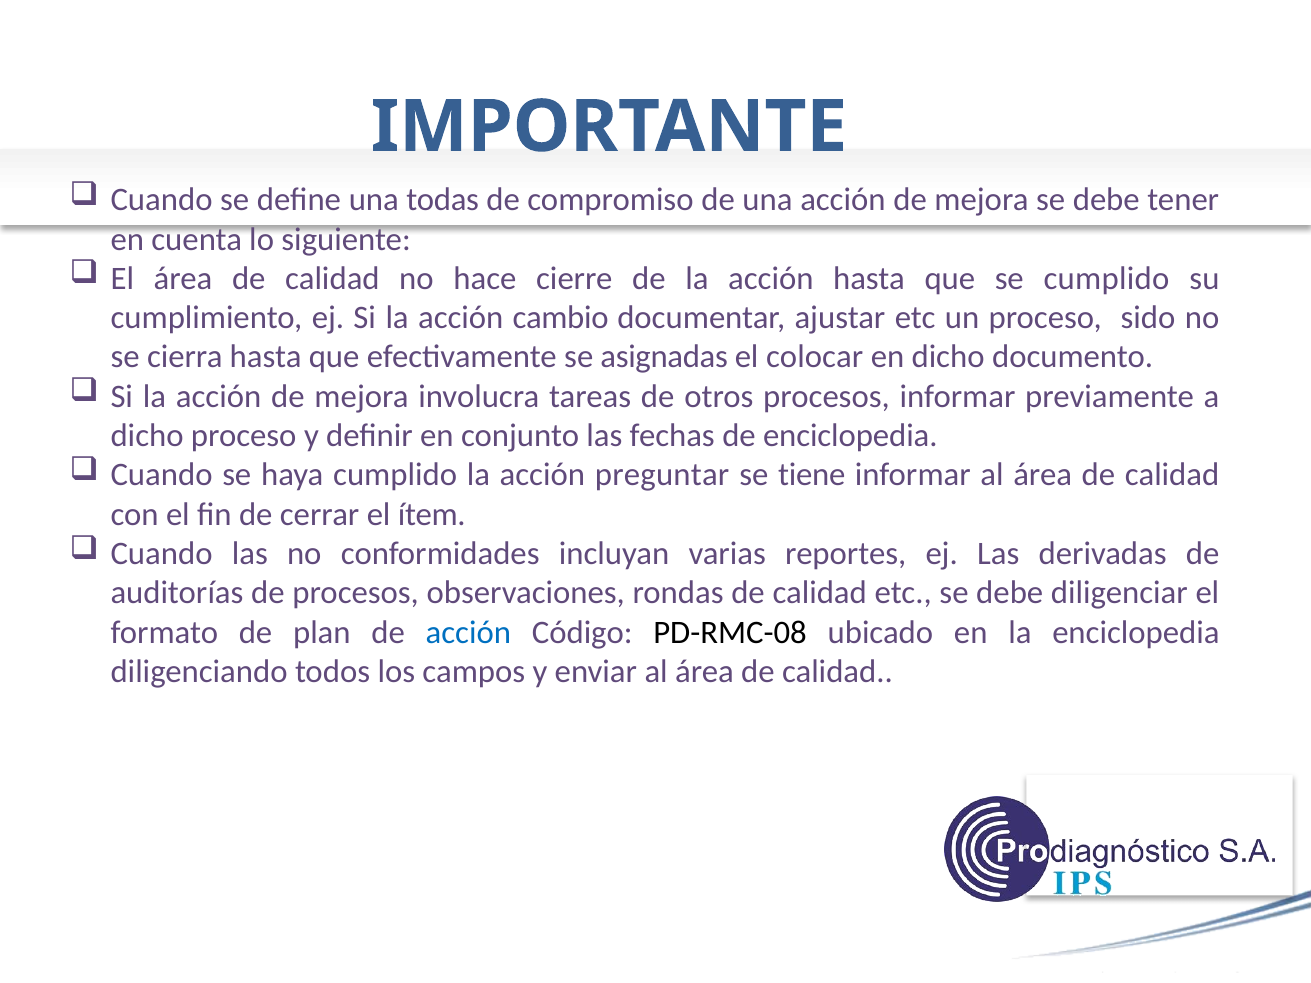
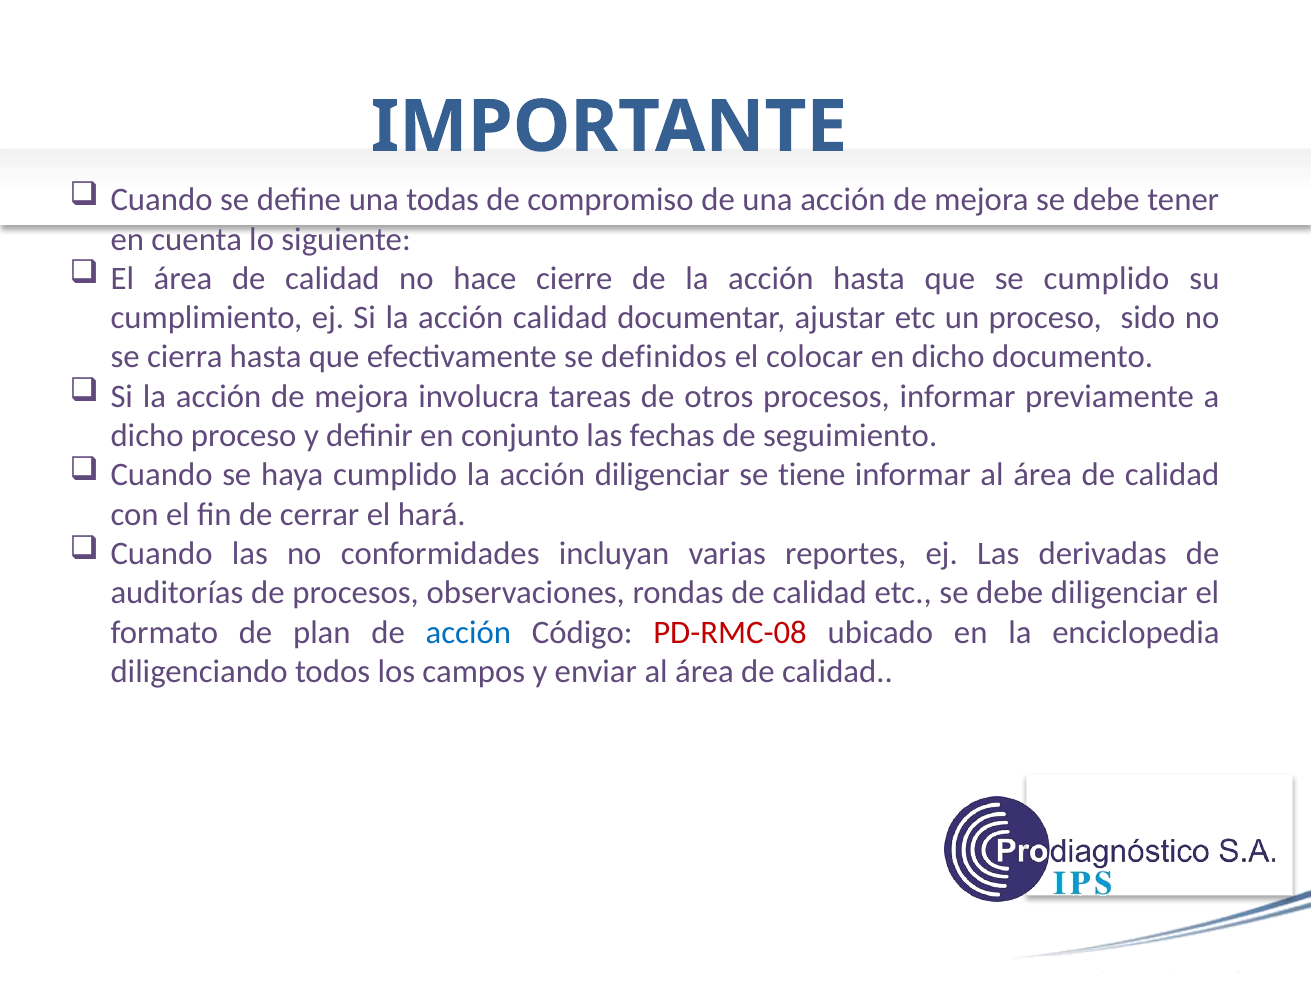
acción cambio: cambio -> calidad (560, 318)
asignadas: asignadas -> definidos (664, 357)
de enciclopedia: enciclopedia -> seguimiento (850, 436)
acción preguntar: preguntar -> diligenciar (662, 475)
ítem: ítem -> hará (432, 515)
PD-RMC-08 colour: black -> red (730, 633)
